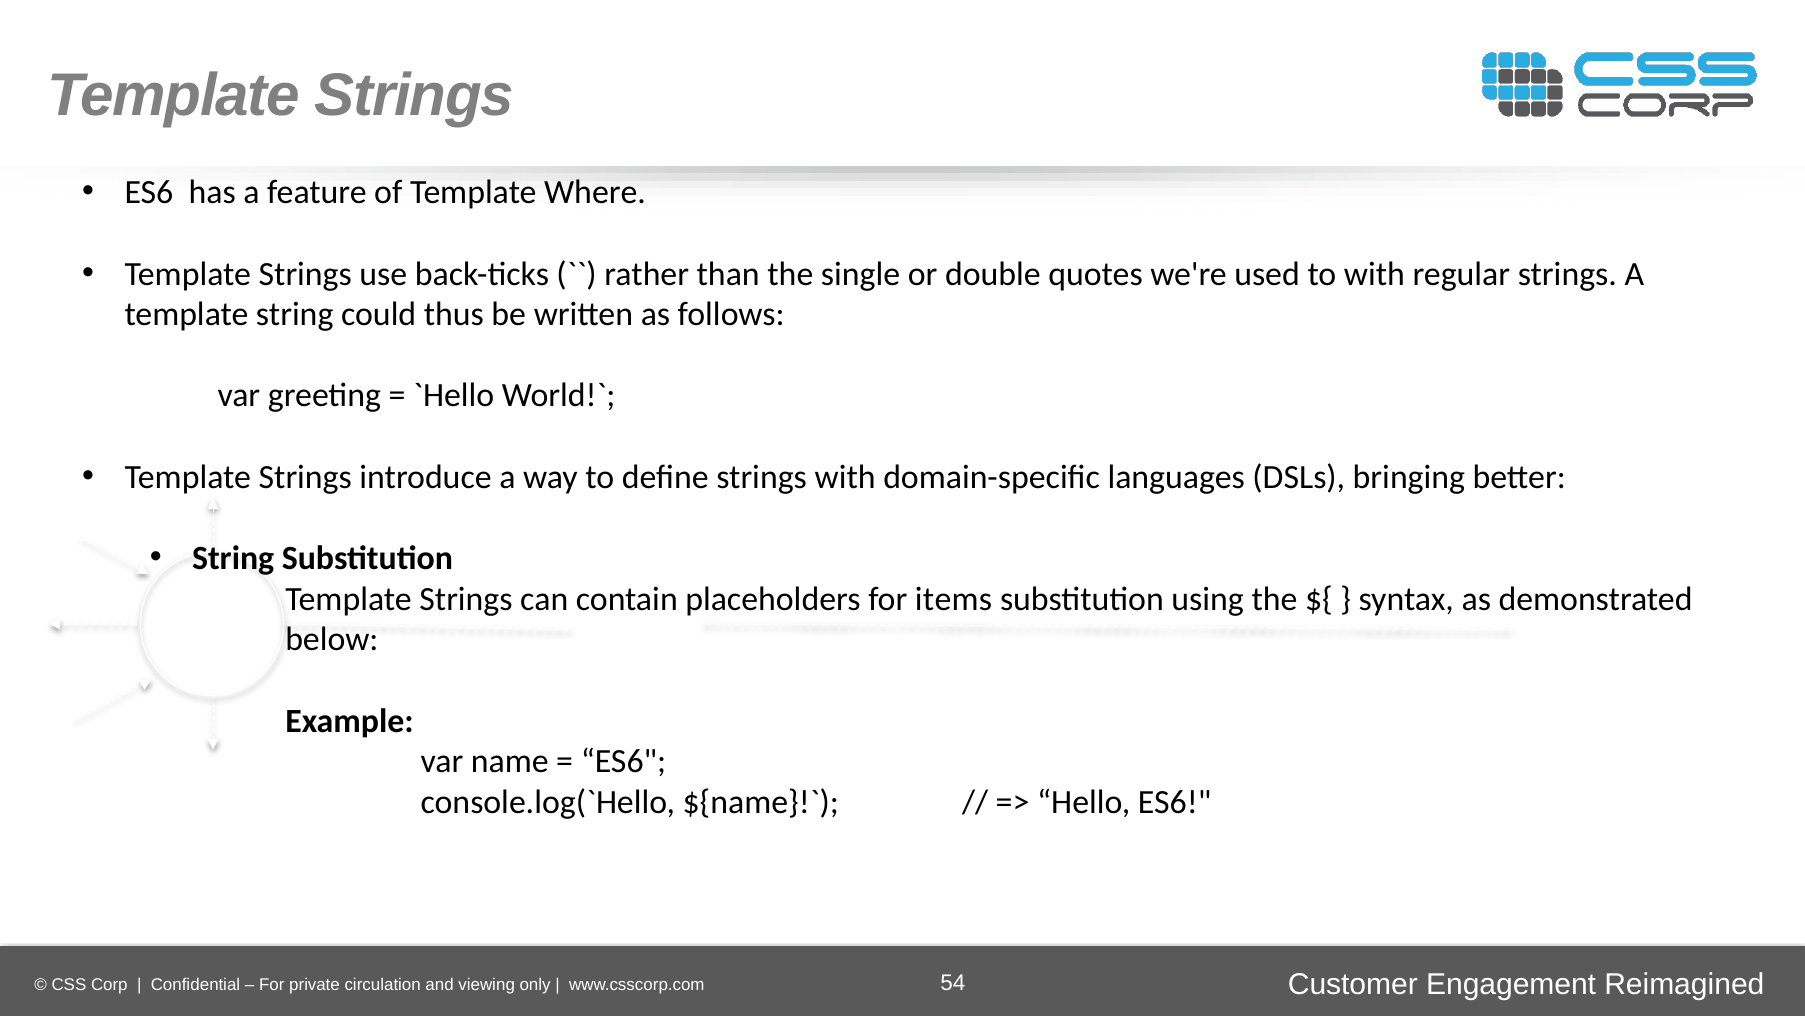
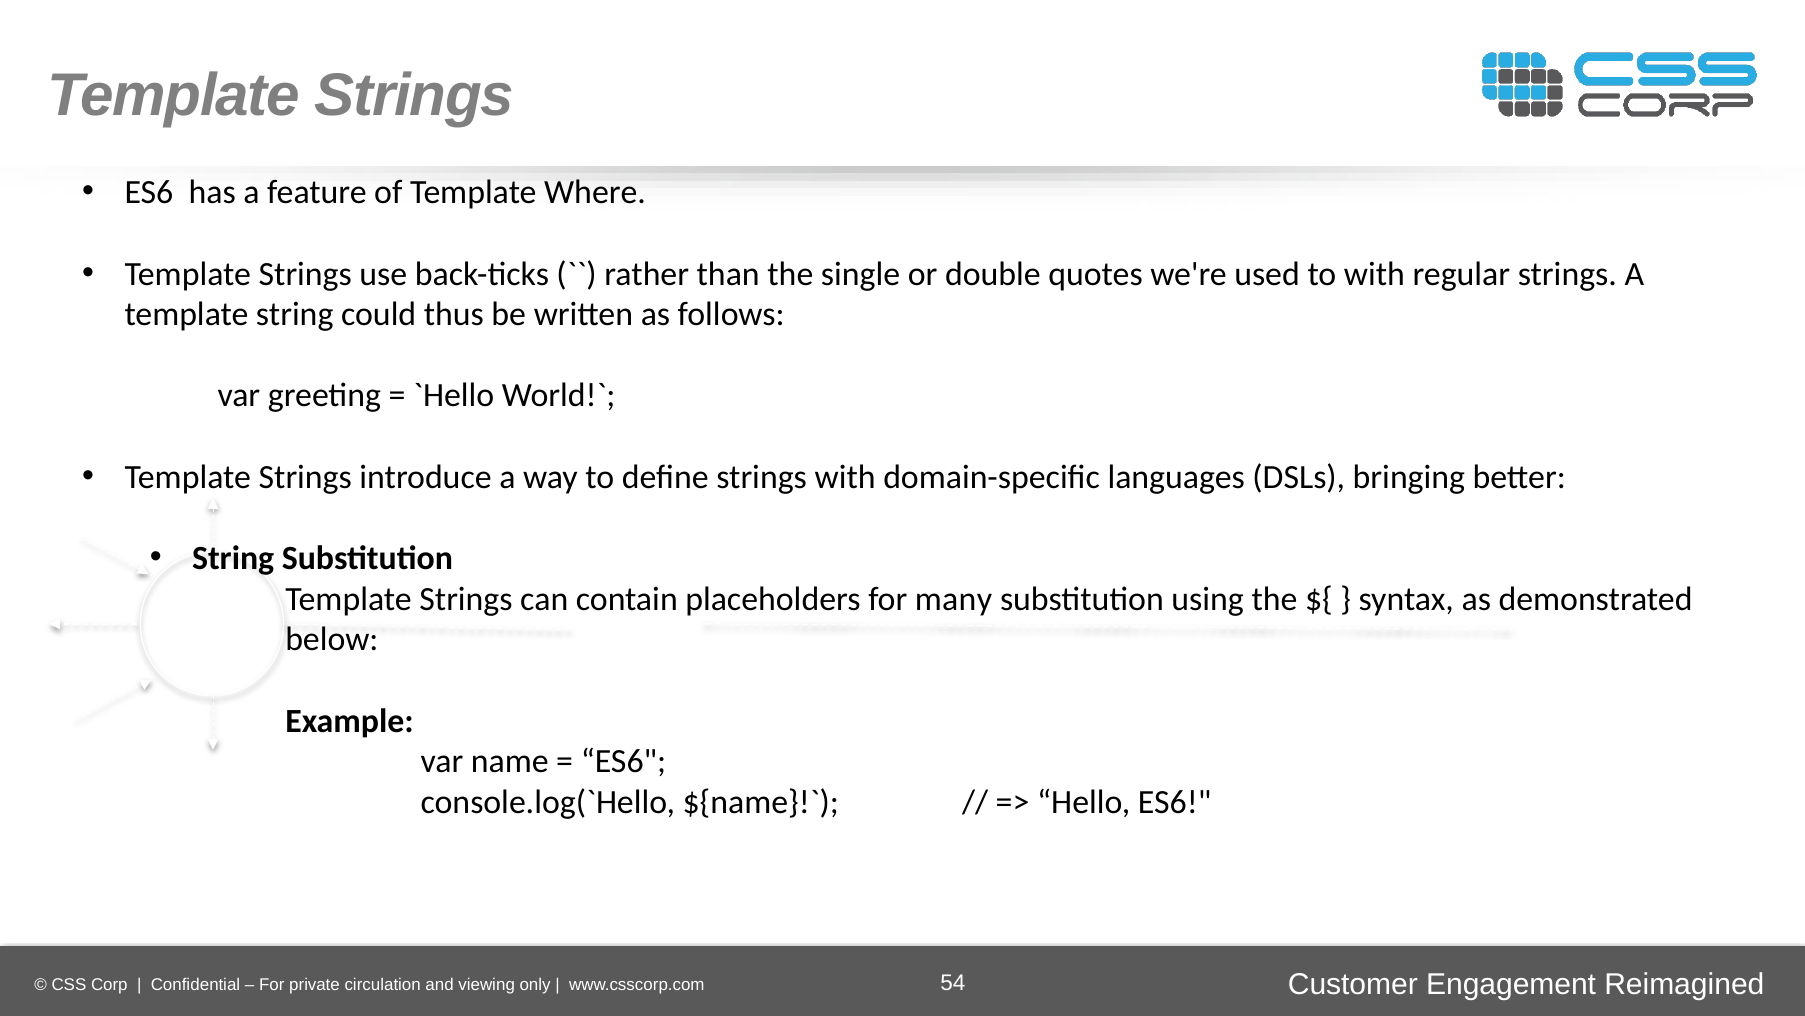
items: items -> many (954, 599)
